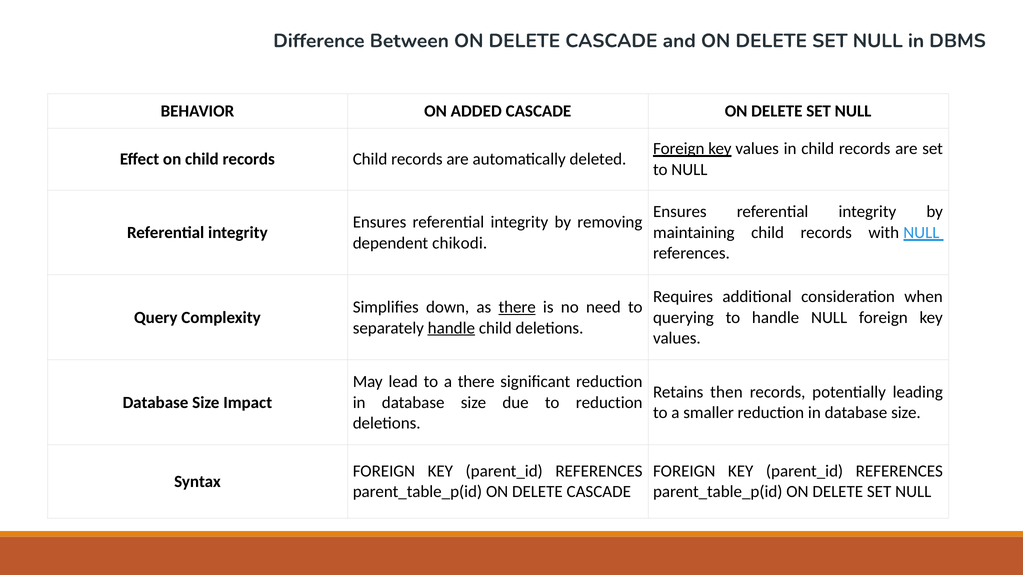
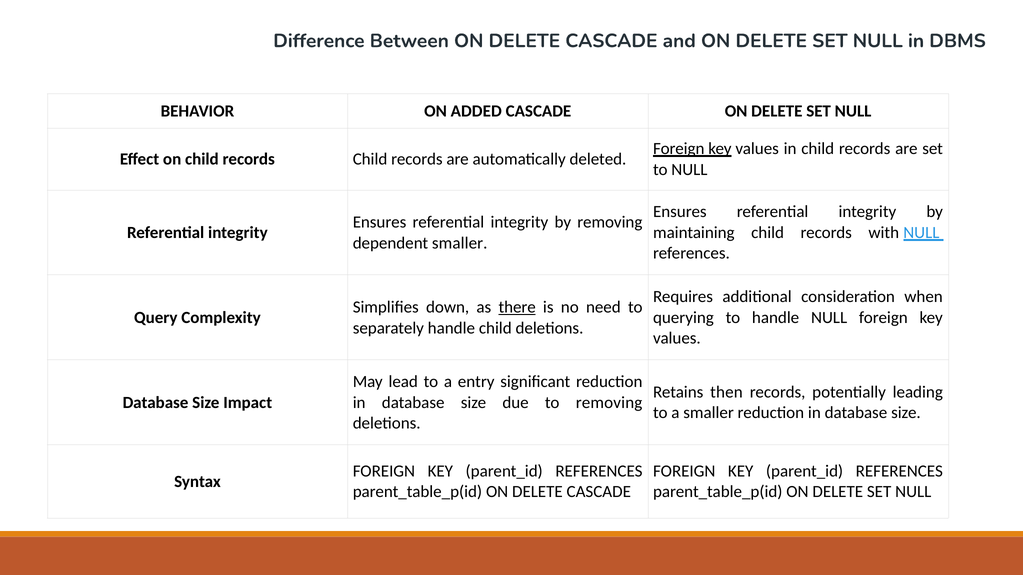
dependent chikodi: chikodi -> smaller (460, 243)
handle underline: present -> none (451, 328)
a there: there -> entry (476, 382)
to reduction: reduction -> removing (609, 403)
